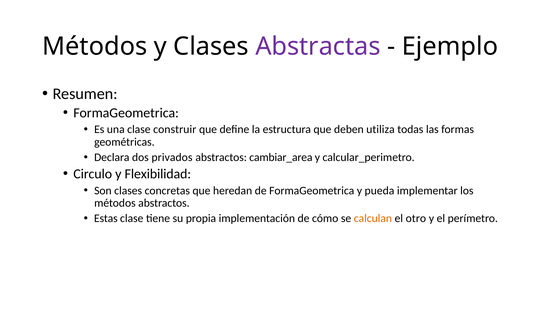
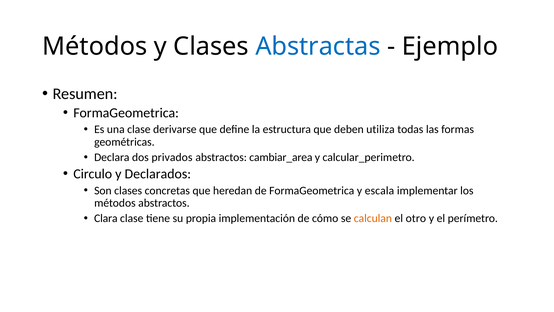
Abstractas colour: purple -> blue (318, 47)
construir: construir -> derivarse (175, 129)
Flexibilidad: Flexibilidad -> Declarados (158, 174)
pueda: pueda -> escala (379, 190)
Estas: Estas -> Clara (106, 218)
